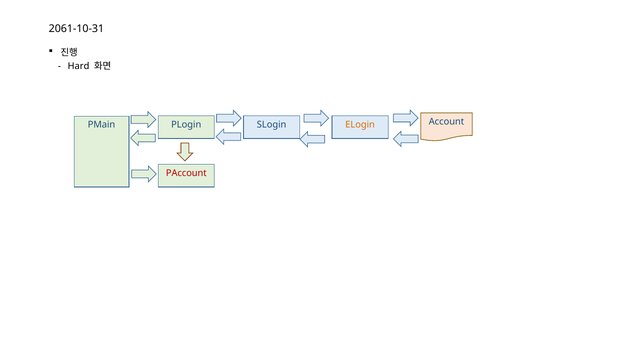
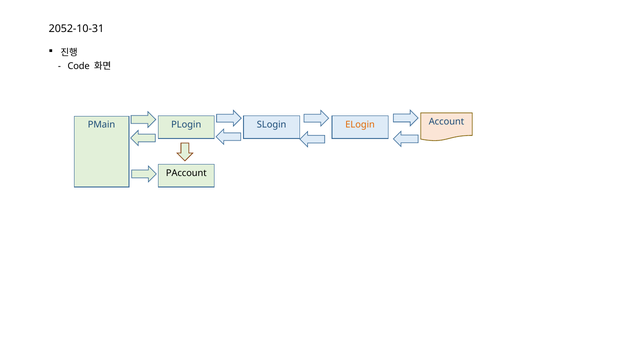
2061-10-31: 2061-10-31 -> 2052-10-31 (76, 28)
Hard: Hard -> Code (79, 66)
PAccount colour: red -> black (186, 173)
